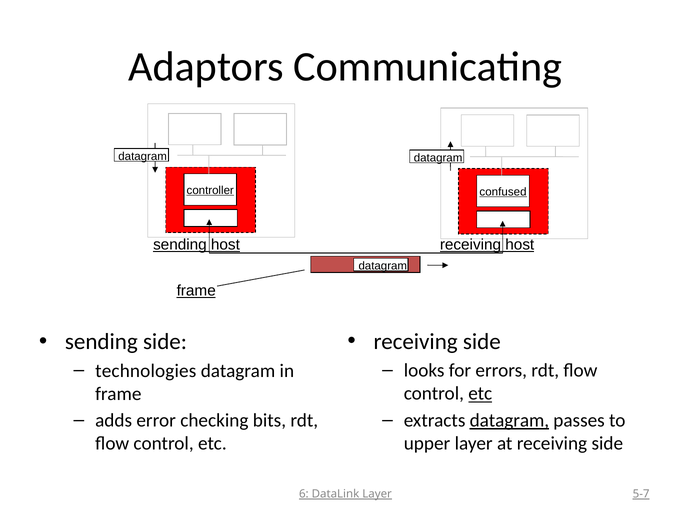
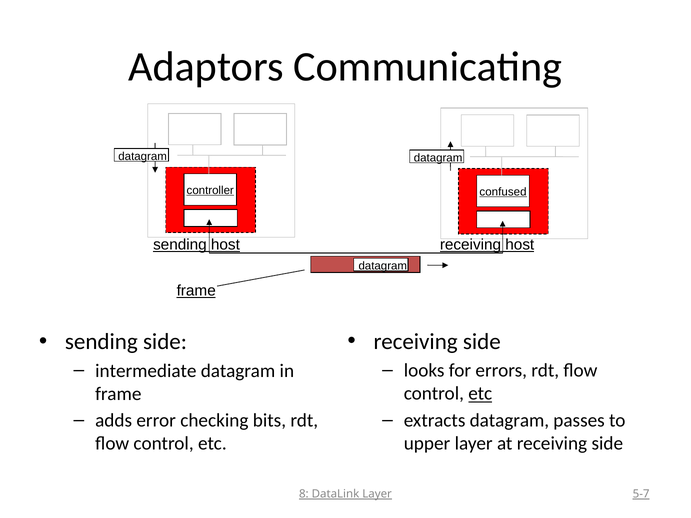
technologies: technologies -> intermediate (146, 371)
datagram underline: present -> none (509, 421)
6: 6 -> 8 (304, 494)
